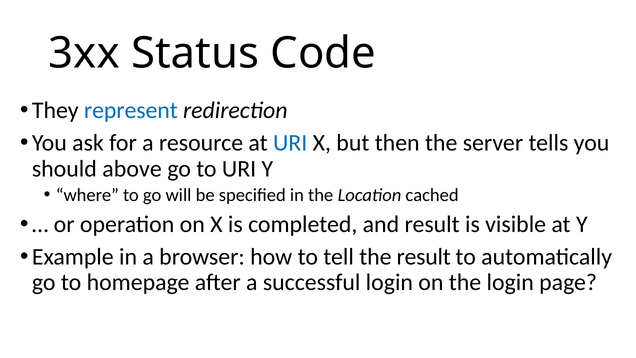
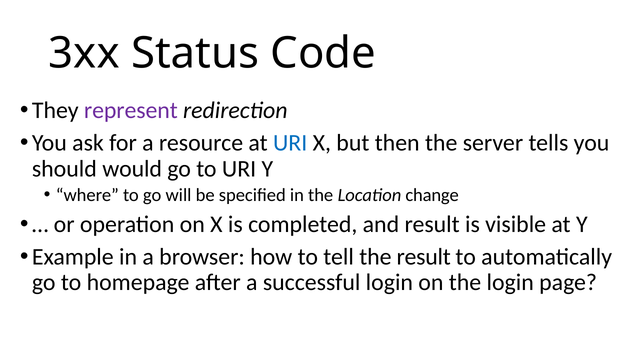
represent colour: blue -> purple (131, 110)
above: above -> would (132, 169)
cached: cached -> change (432, 195)
